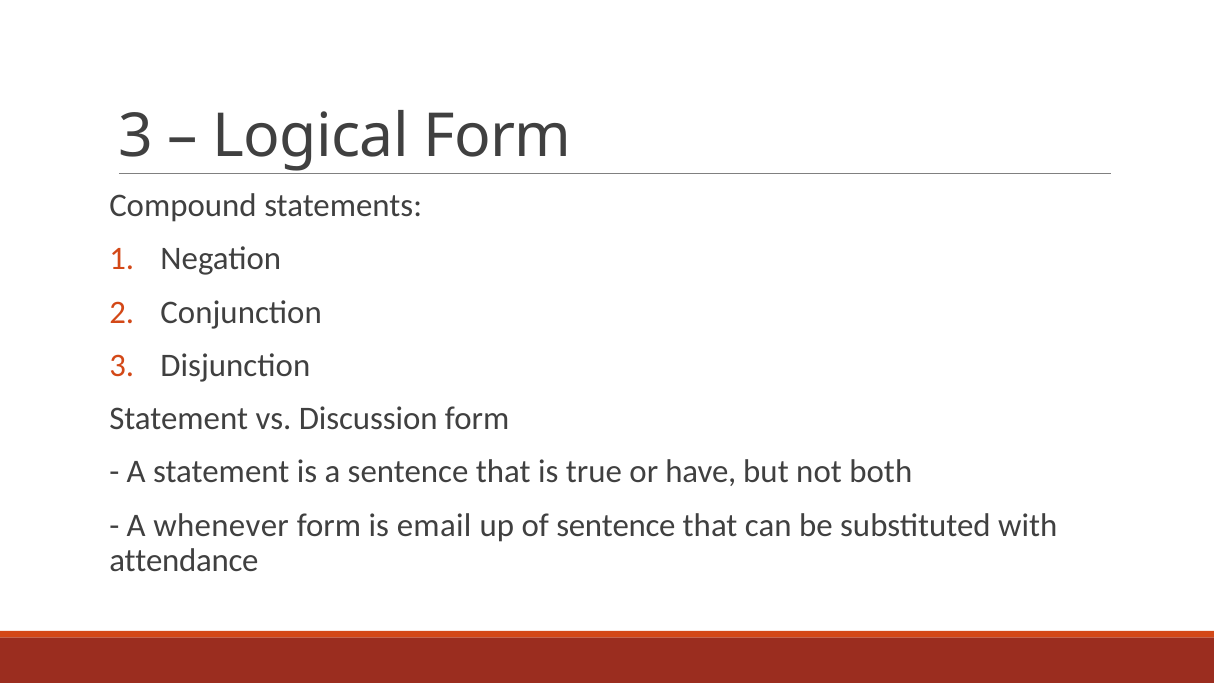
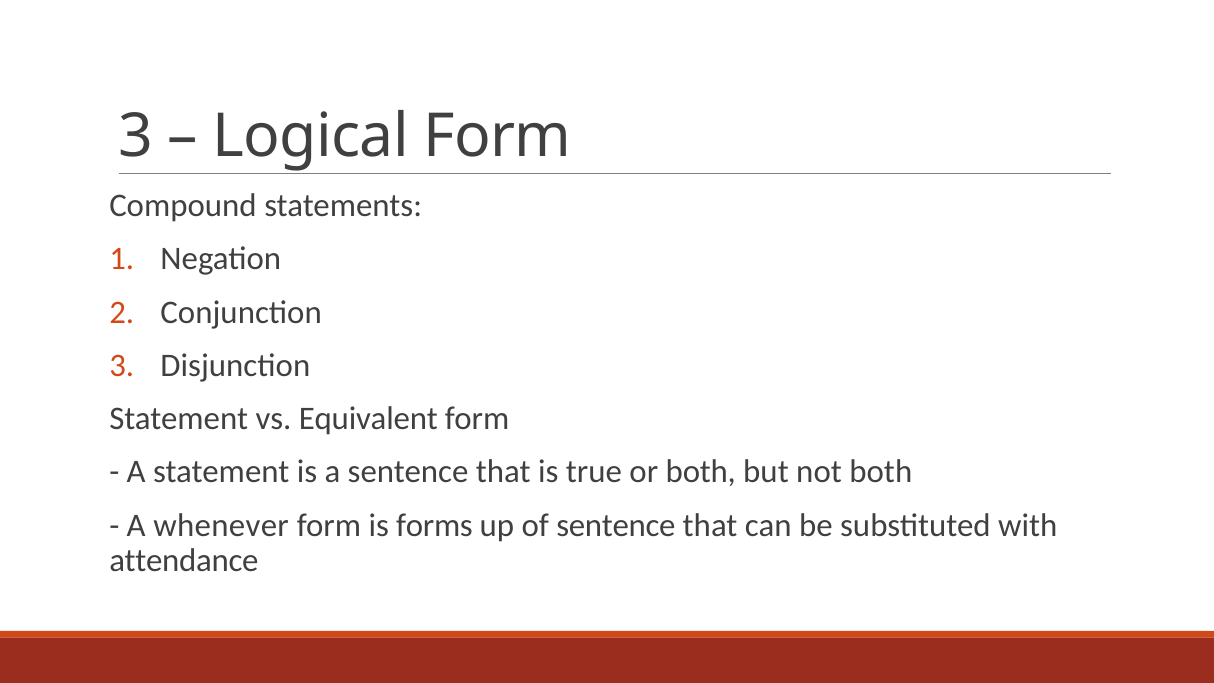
Discussion: Discussion -> Equivalent (368, 419)
or have: have -> both (701, 472)
email: email -> forms (435, 525)
